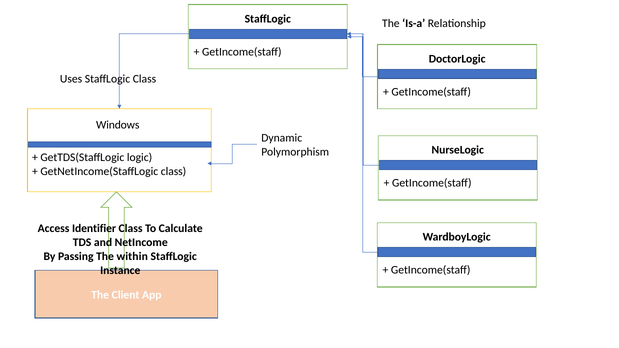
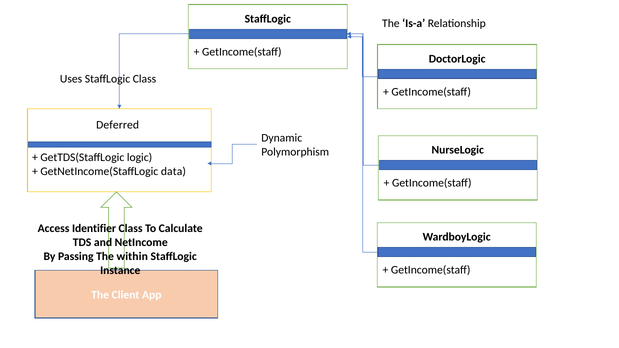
Windows: Windows -> Deferred (118, 125)
GetNetIncome(StaffLogic class: class -> data (173, 171)
